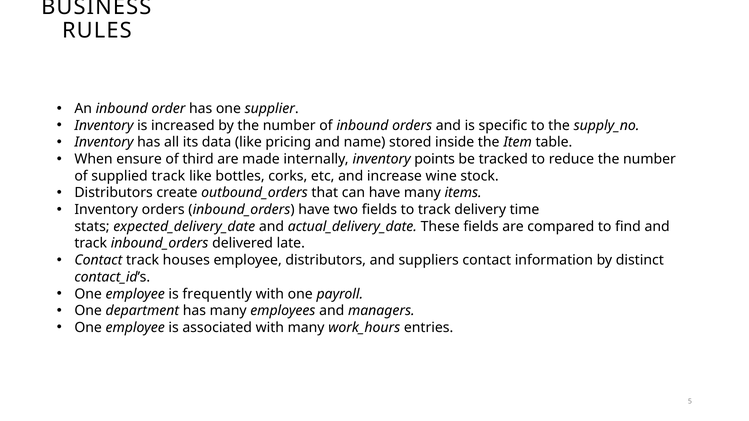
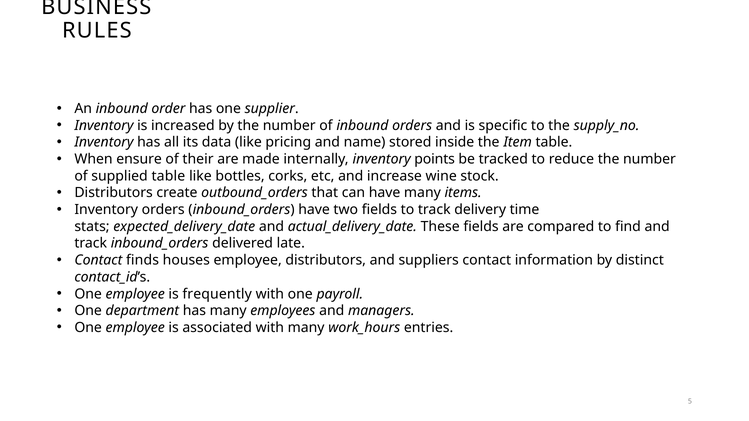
third: third -> their (198, 159)
supplied track: track -> table (168, 176)
Contact track: track -> finds (143, 260)
